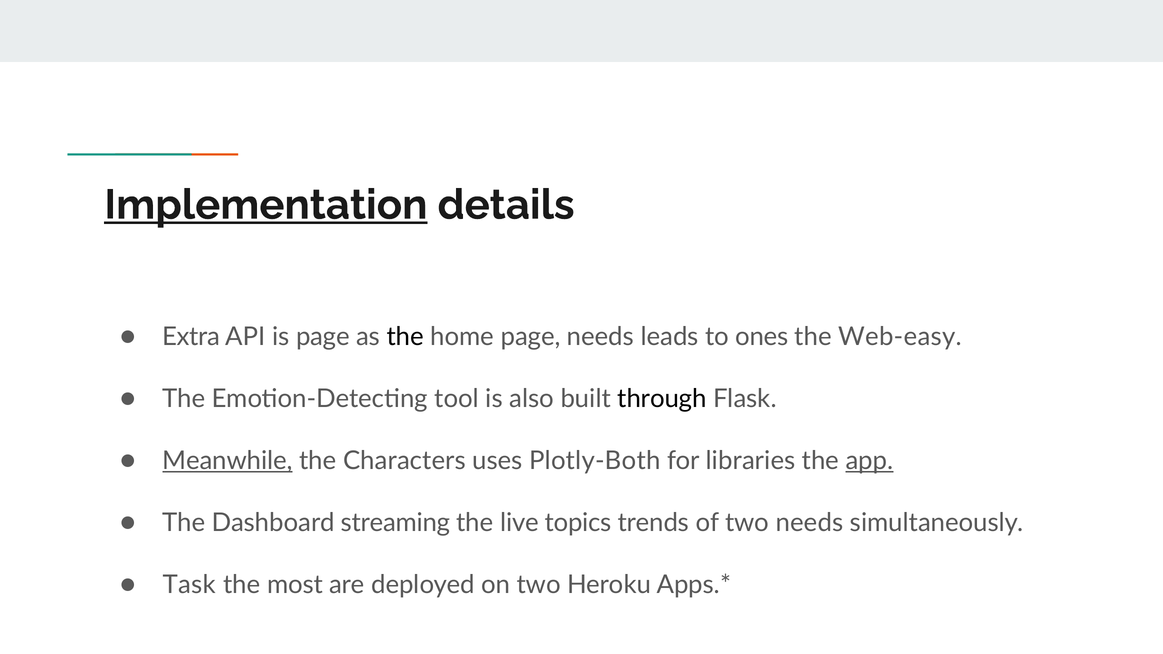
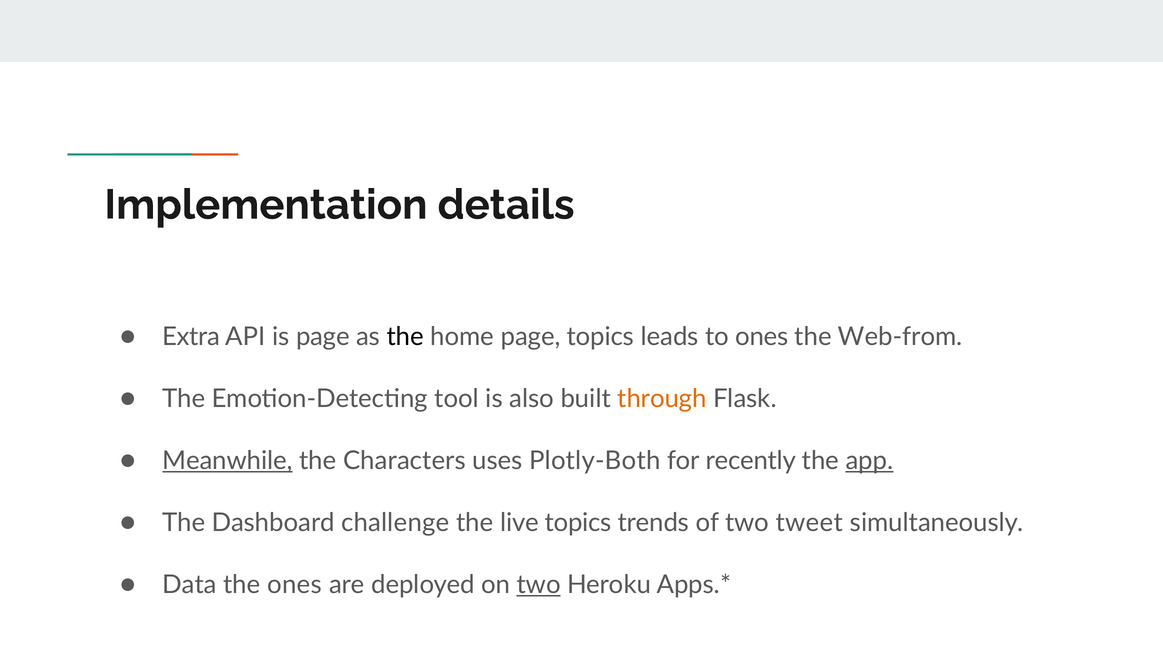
Implementation underline: present -> none (266, 205)
page needs: needs -> topics (600, 337)
Web-easy: Web-easy -> Web-from (900, 337)
through colour: black -> orange (662, 399)
libraries: libraries -> recently (751, 461)
streaming: streaming -> challenge (395, 523)
two needs: needs -> tweet (809, 523)
Task: Task -> Data (190, 585)
the most: most -> ones (295, 585)
two underline: none -> present (539, 585)
